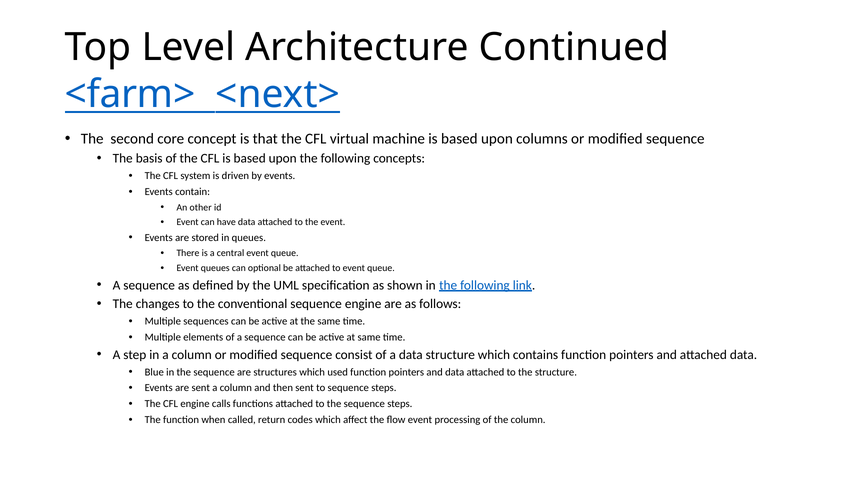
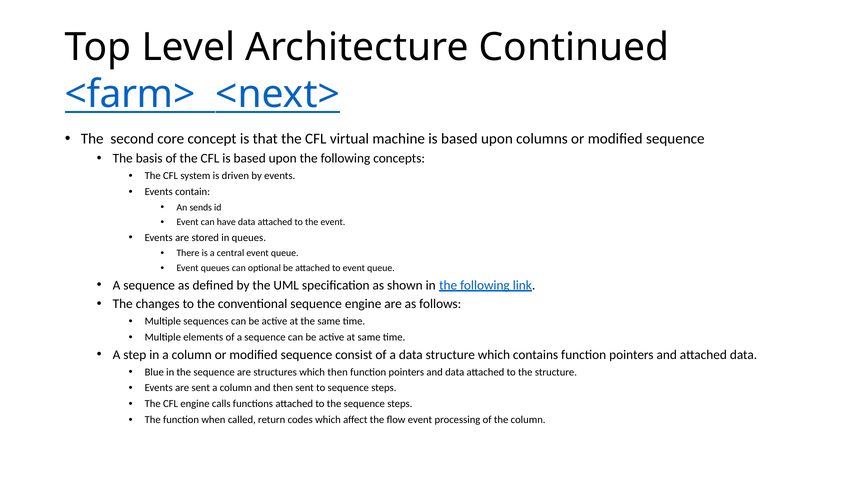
other: other -> sends (201, 207)
which used: used -> then (338, 372)
